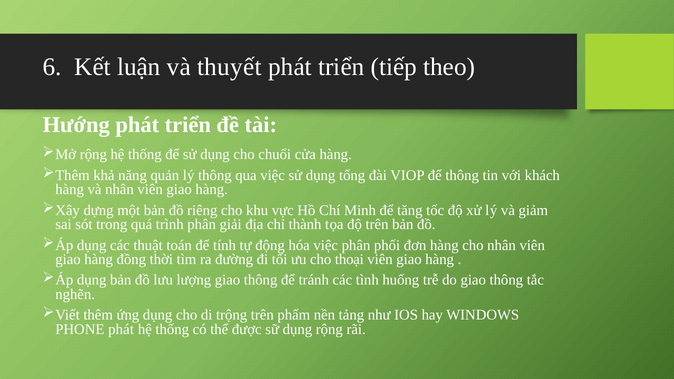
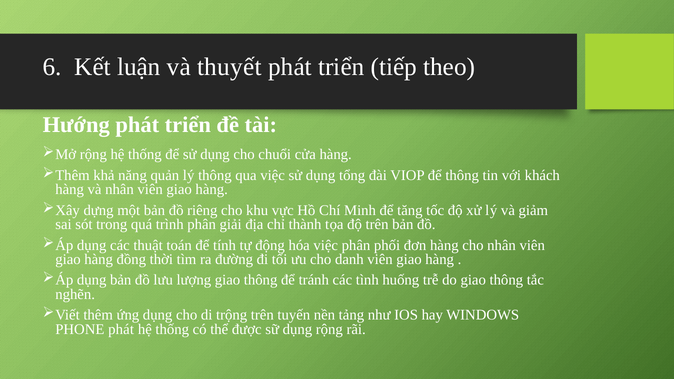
thoại: thoại -> danh (349, 260)
phẩm: phẩm -> tuyến (294, 315)
